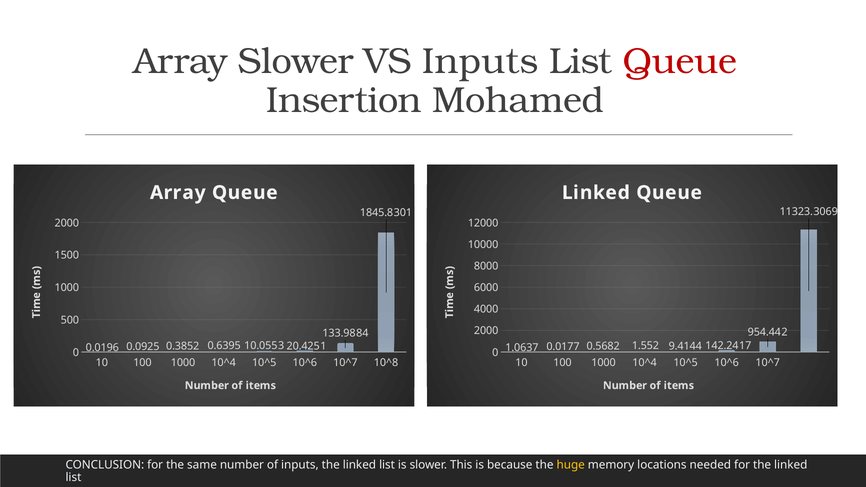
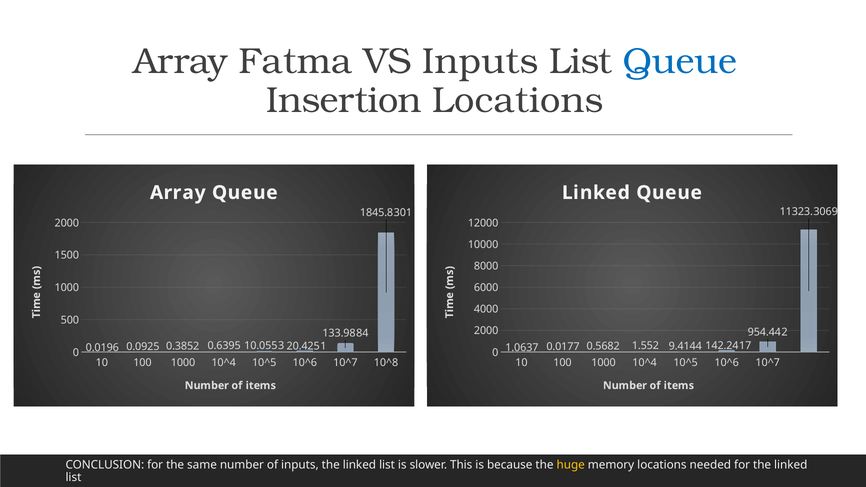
Array Slower: Slower -> Fatma (295, 61)
Queue colour: red -> blue (680, 61)
Insertion Mohamed: Mohamed -> Locations (518, 100)
